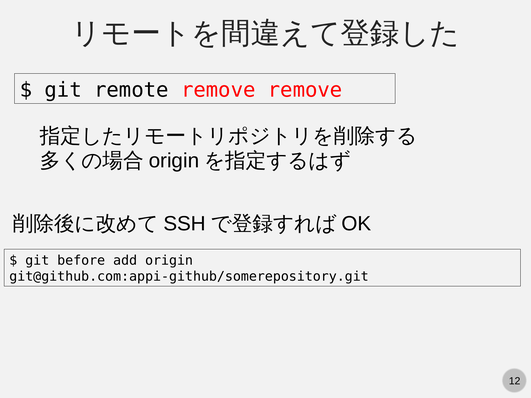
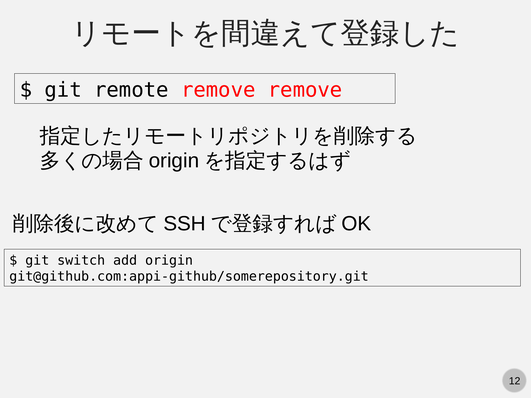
before: before -> switch (81, 261)
